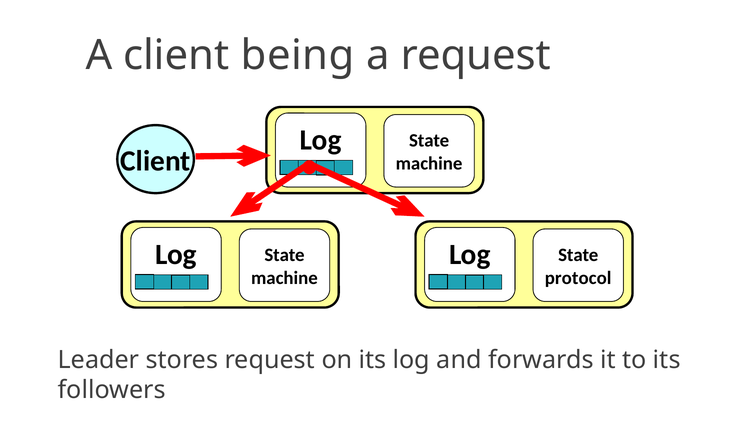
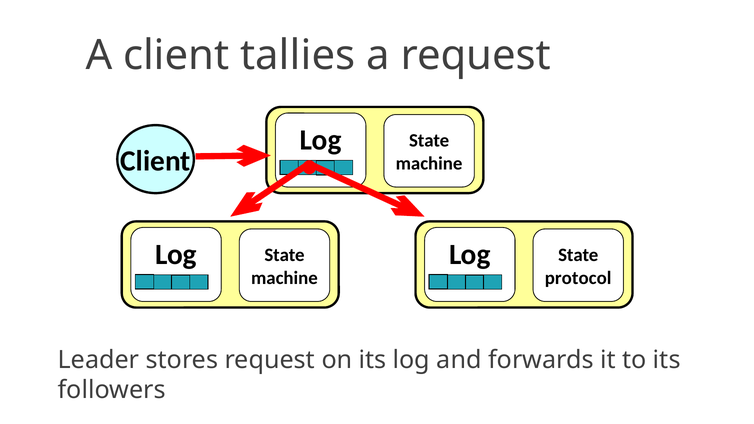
being: being -> tallies (298, 55)
